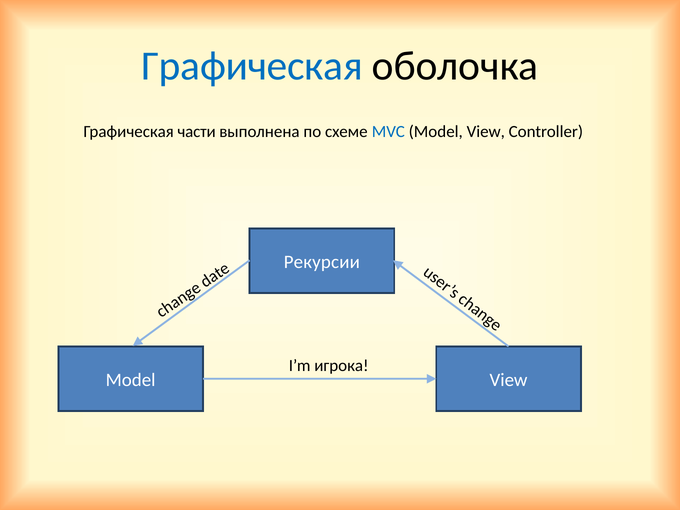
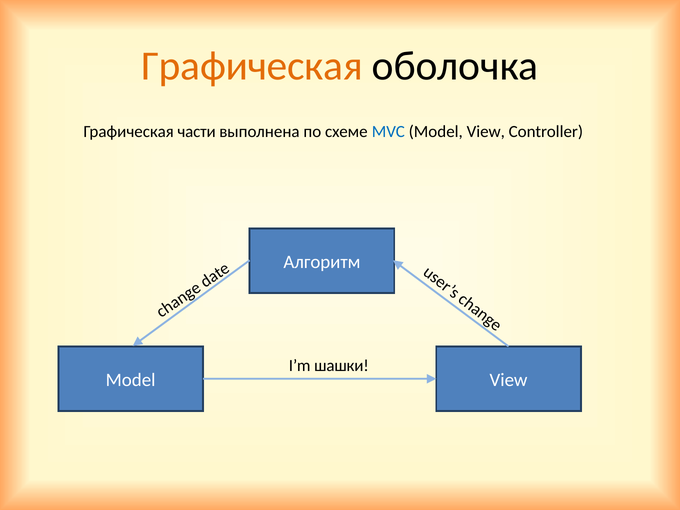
Графическая colour: blue -> orange (252, 66)
Рекурсии: Рекурсии -> Алгоритм (322, 262)
игрока: игрока -> шашки (342, 365)
